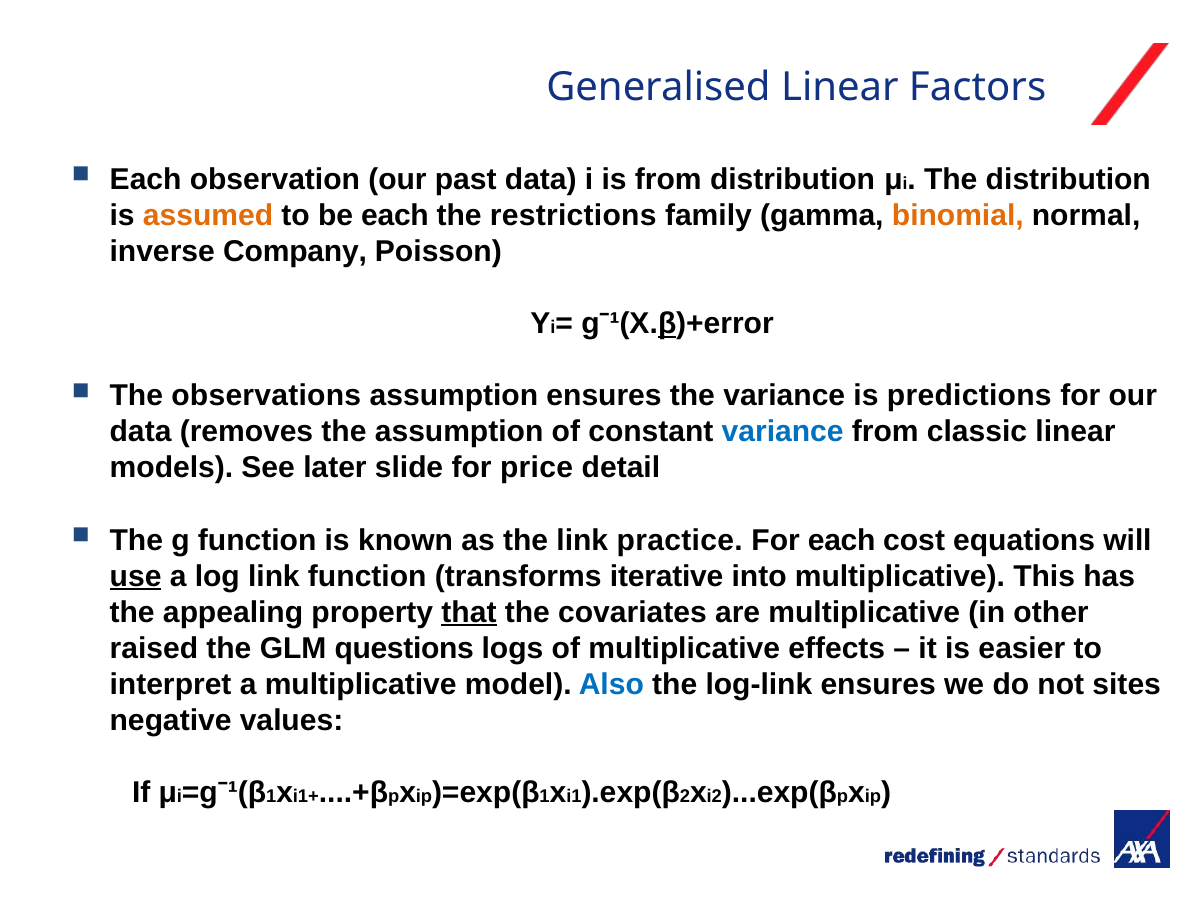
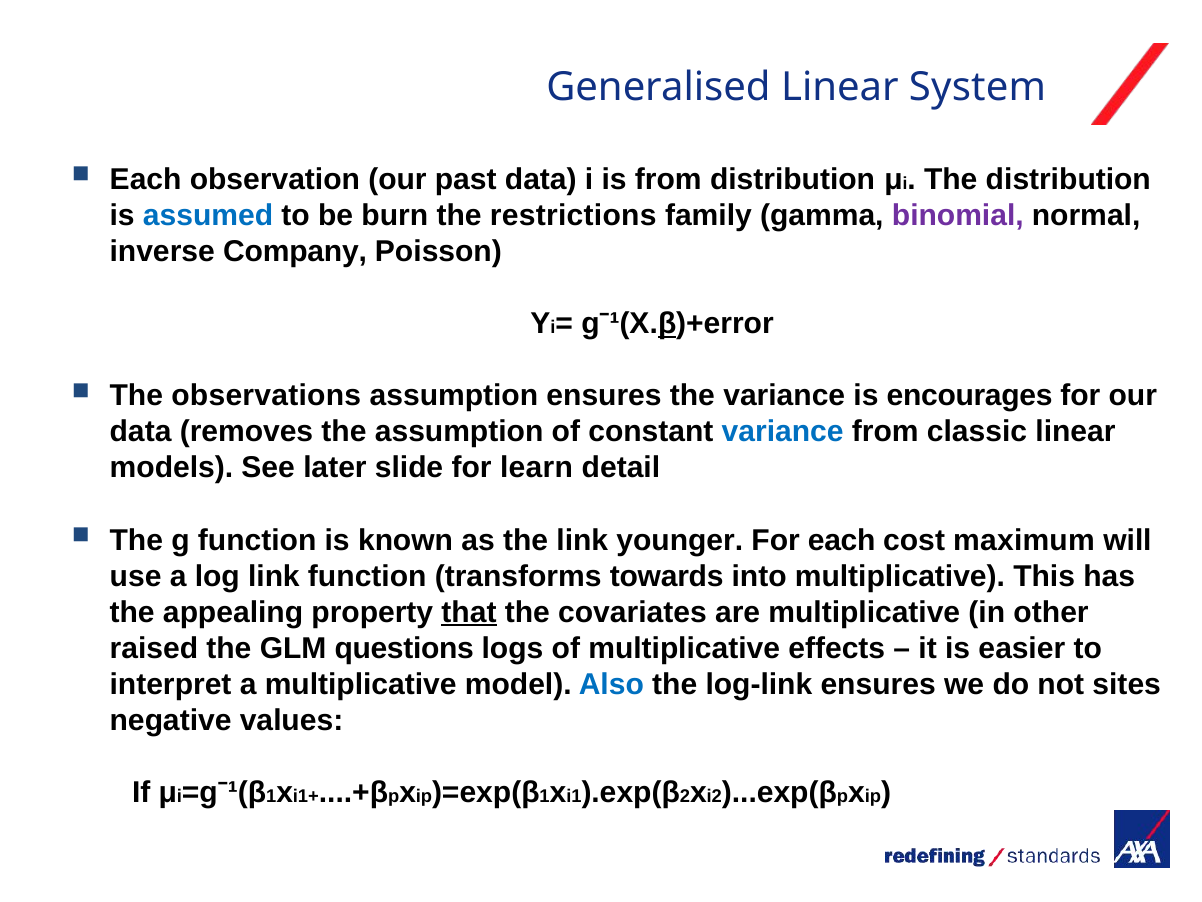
Factors: Factors -> System (978, 88)
assumed colour: orange -> blue (208, 215)
be each: each -> burn (395, 215)
binomial colour: orange -> purple (958, 215)
predictions: predictions -> encourages (970, 396)
price: price -> learn (537, 468)
practice: practice -> younger (680, 540)
equations: equations -> maximum (1024, 540)
use underline: present -> none (136, 576)
iterative: iterative -> towards (667, 576)
